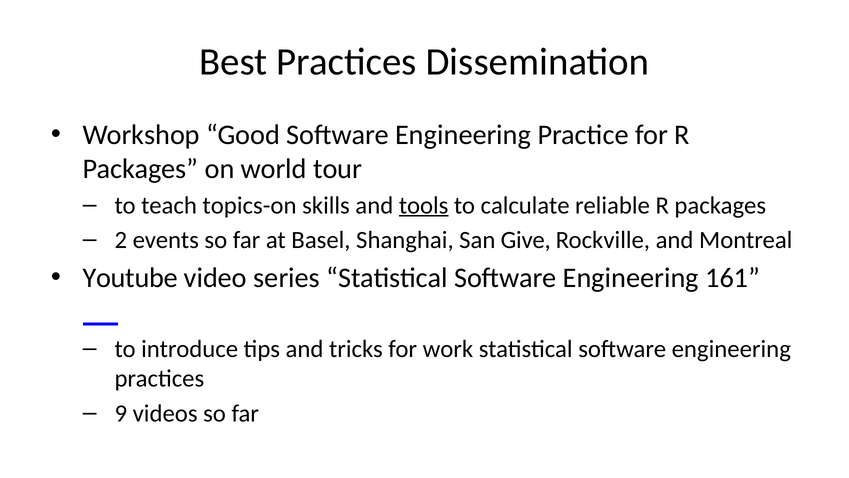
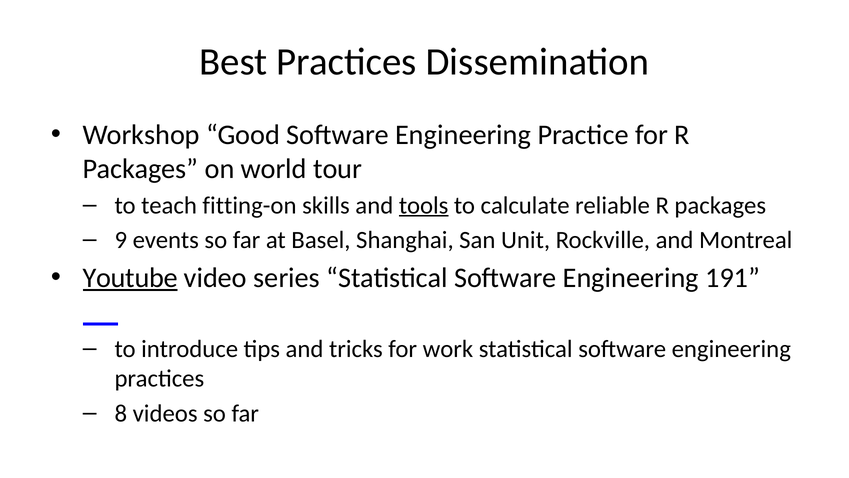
topics-on: topics-on -> fitting-on (249, 205)
2: 2 -> 9 (121, 240)
Give: Give -> Unit (526, 240)
Youtube underline: none -> present (130, 278)
161: 161 -> 191 (733, 278)
9: 9 -> 8 (121, 413)
